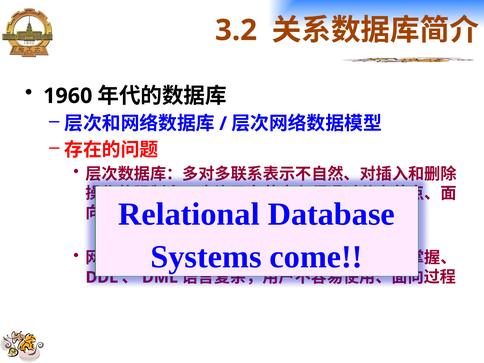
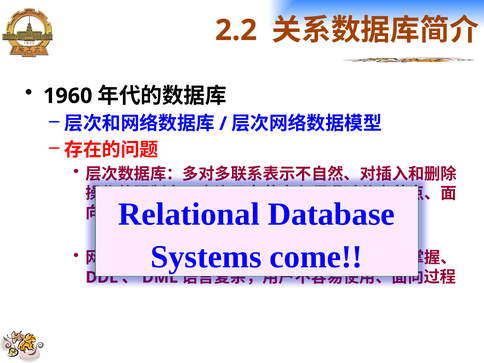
3.2: 3.2 -> 2.2 (236, 30)
